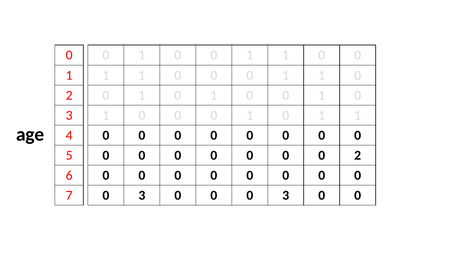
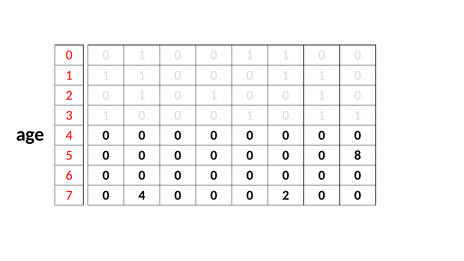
0 2: 2 -> 8 (358, 155)
3: 3 -> 4 (142, 195)
3: 3 -> 2 (286, 195)
